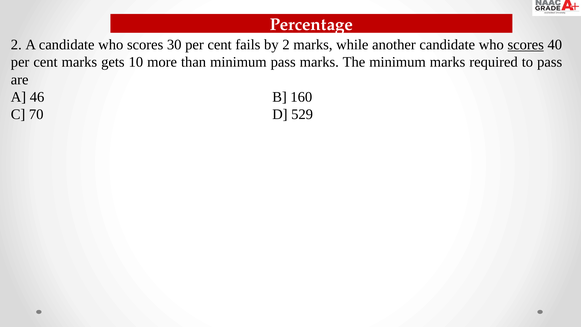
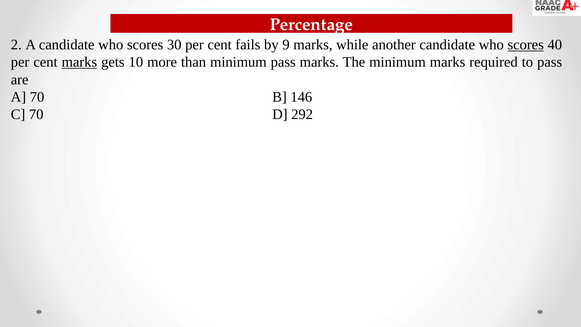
by 2: 2 -> 9 (286, 45)
marks underline: none -> present (79, 62)
A 46: 46 -> 70 (37, 97)
160: 160 -> 146 (301, 97)
529: 529 -> 292 (302, 114)
